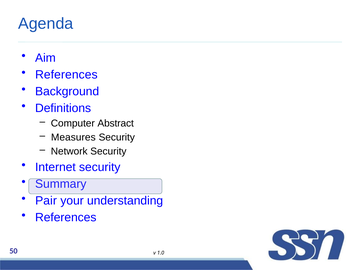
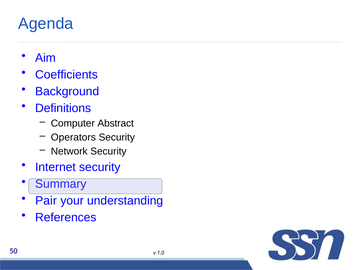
References: References -> Coefficients (66, 75)
Measures: Measures -> Operators (73, 137)
